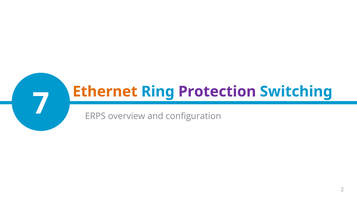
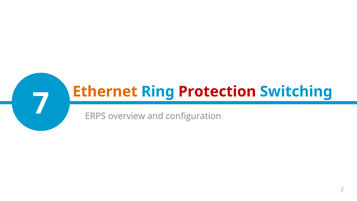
Protection colour: purple -> red (217, 91)
